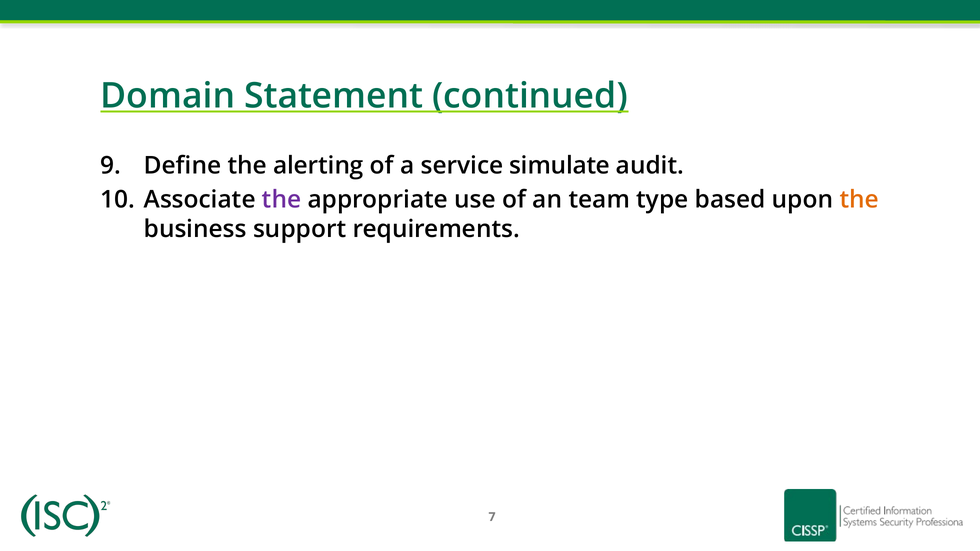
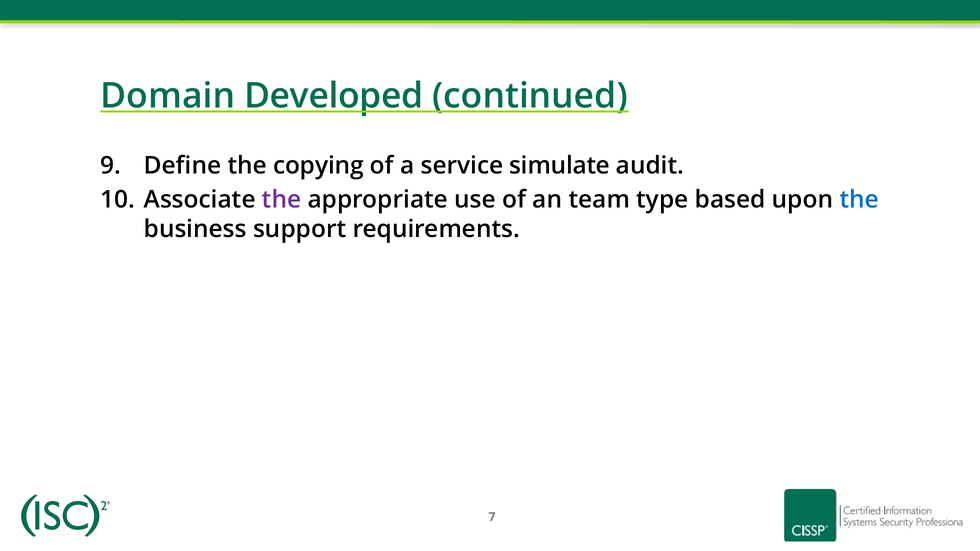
Statement: Statement -> Developed (334, 96)
alerting: alerting -> copying (318, 166)
the colour: orange -> blue (859, 200)
